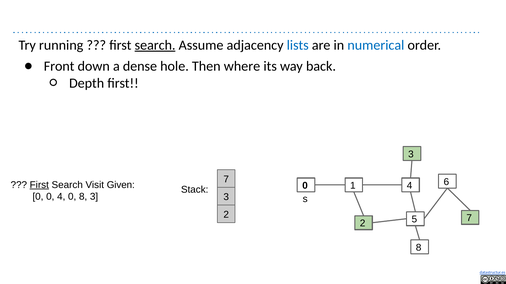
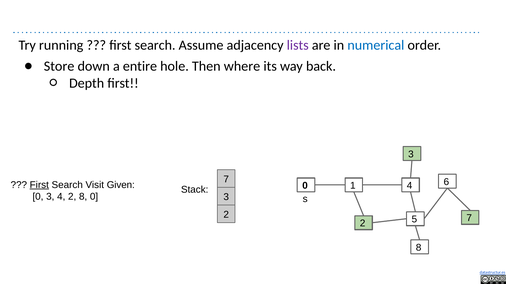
search underline: present -> none (155, 45)
lists colour: blue -> purple (298, 45)
Front: Front -> Store (59, 66)
dense: dense -> entire (140, 66)
0 0: 0 -> 3 (50, 197)
4 0: 0 -> 2 (72, 197)
3: 3 -> 0 (94, 197)
